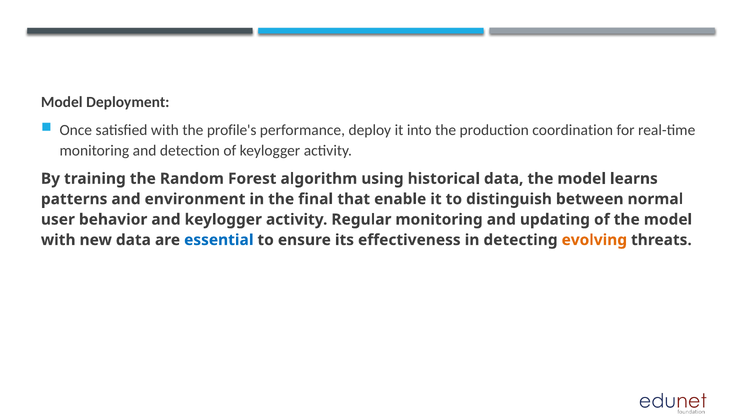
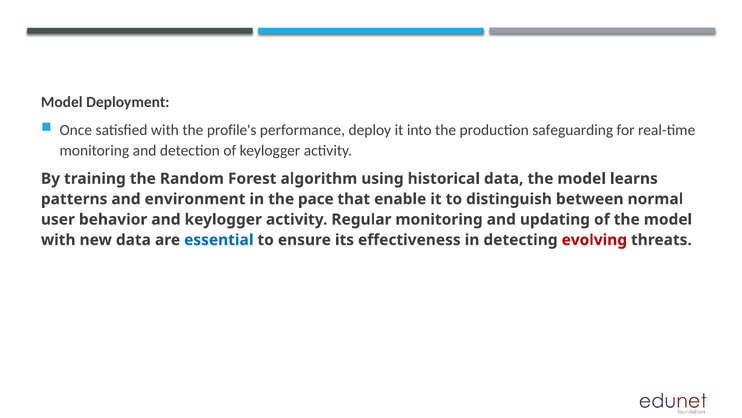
coordination: coordination -> safeguarding (573, 130)
final: final -> pace (316, 199)
evolving colour: orange -> red (594, 240)
